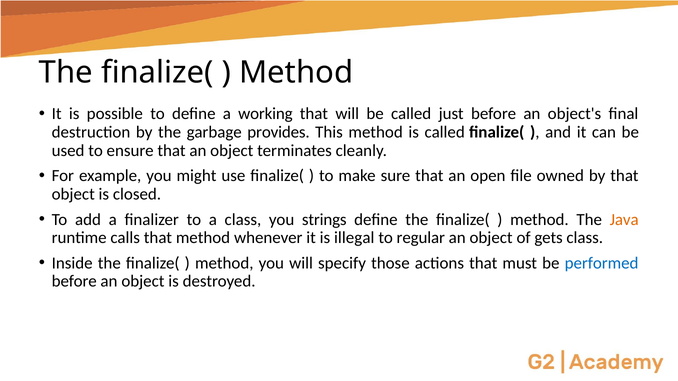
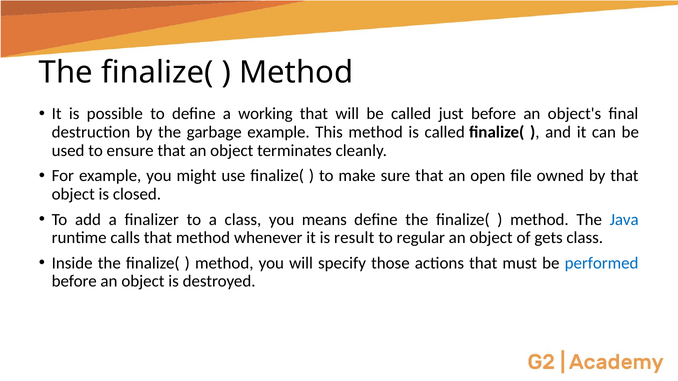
garbage provides: provides -> example (279, 132)
strings: strings -> means (324, 220)
Java colour: orange -> blue (624, 220)
illegal: illegal -> result (354, 238)
